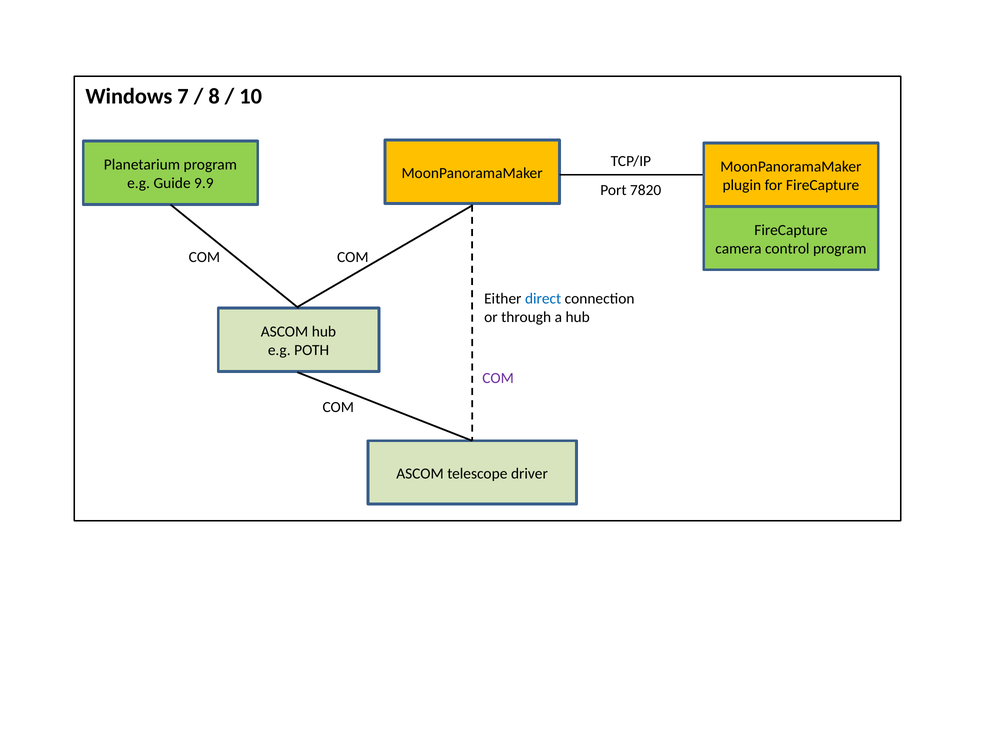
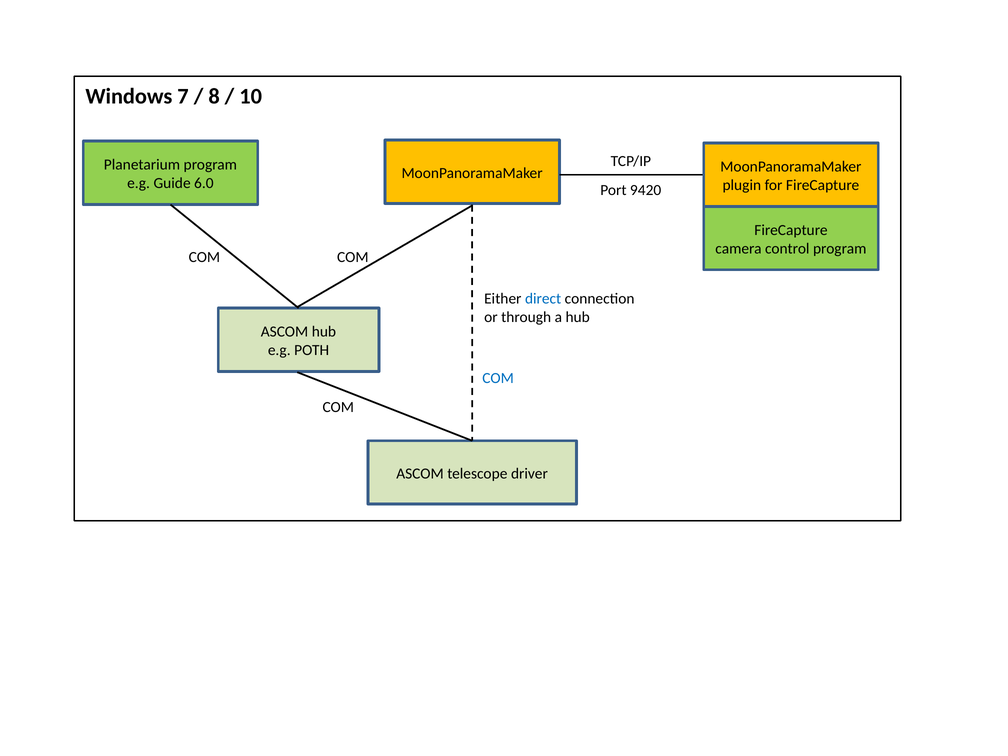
9.9: 9.9 -> 6.0 (204, 183)
7820: 7820 -> 9420 (646, 190)
COM colour: purple -> blue (498, 378)
